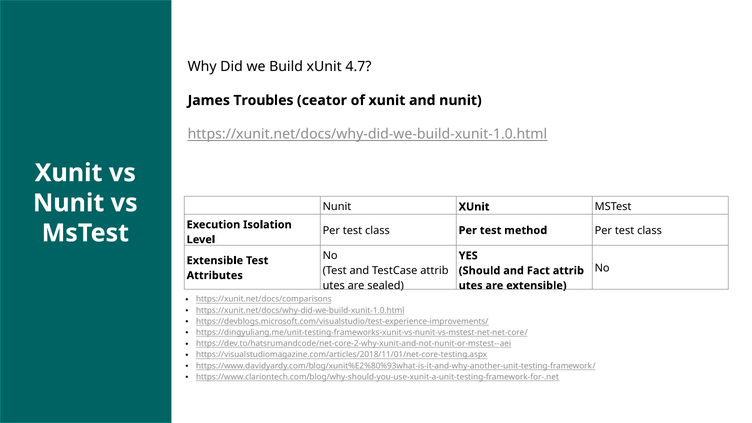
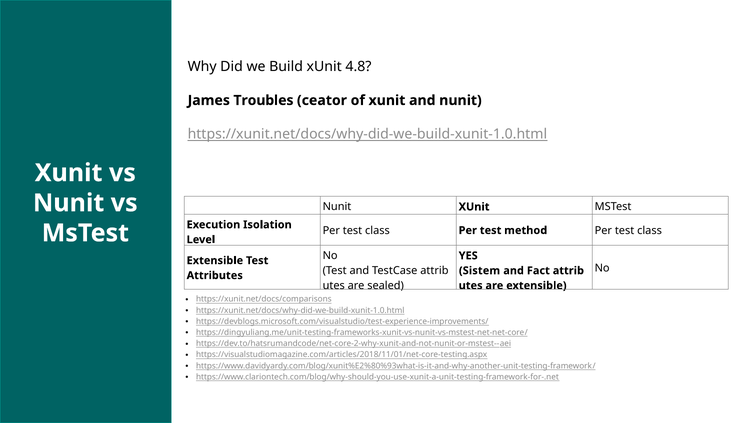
4.7: 4.7 -> 4.8 (358, 67)
Should: Should -> Sistem (479, 271)
